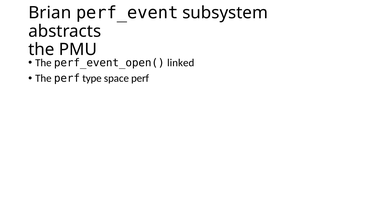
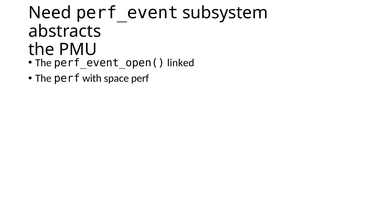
Brian: Brian -> Need (50, 13)
type: type -> with (92, 78)
